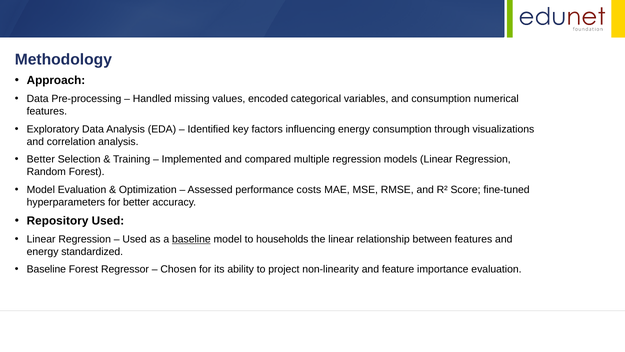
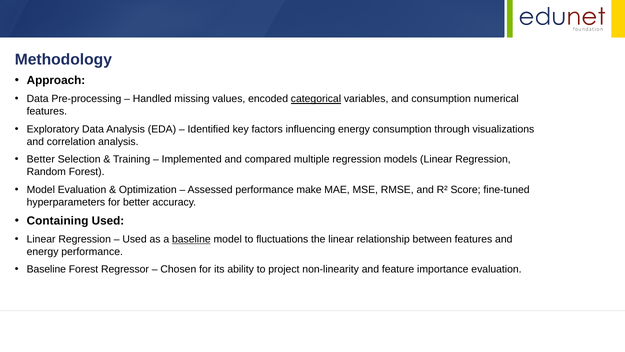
categorical underline: none -> present (316, 99)
costs: costs -> make (309, 189)
Repository: Repository -> Containing (58, 221)
households: households -> fluctuations (282, 239)
energy standardized: standardized -> performance (92, 251)
